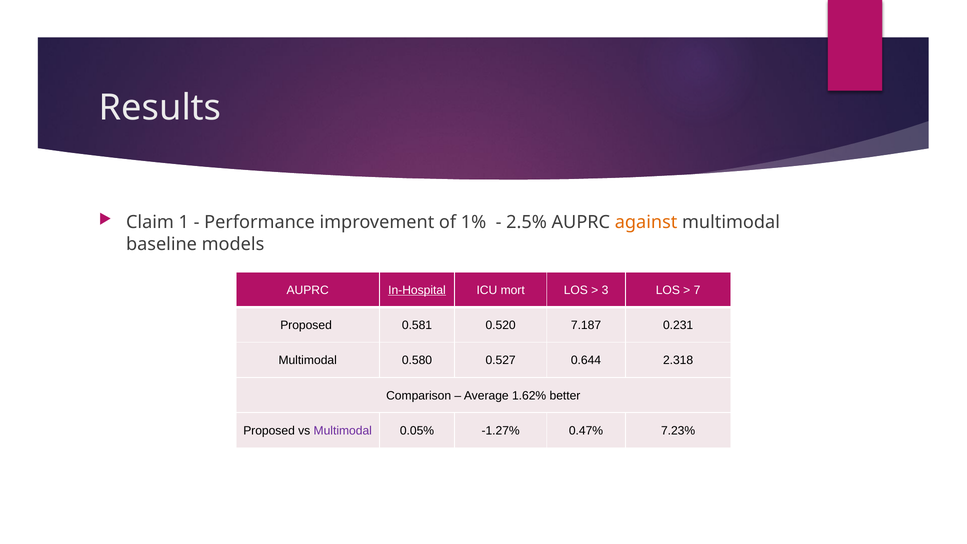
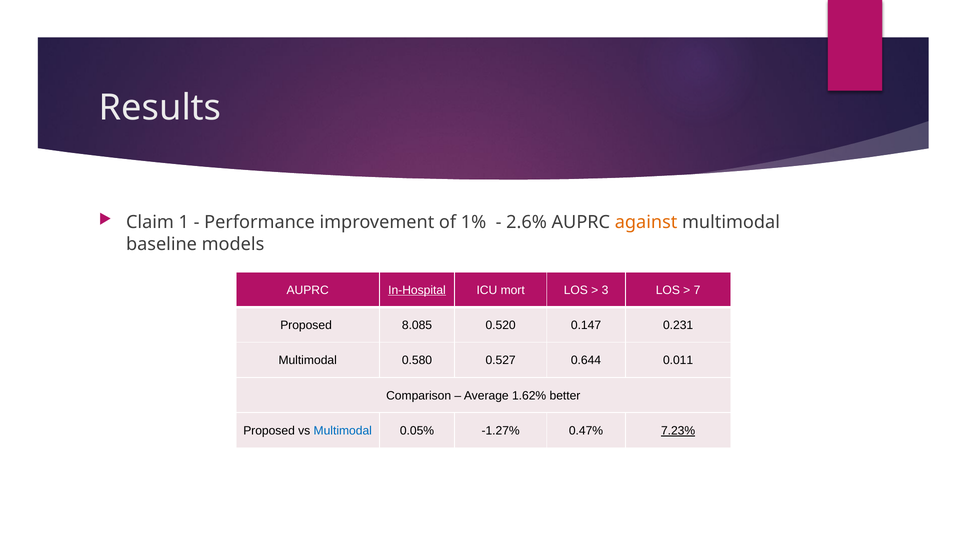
2.5%: 2.5% -> 2.6% (527, 222)
0.581: 0.581 -> 8.085 (417, 325)
7.187: 7.187 -> 0.147 (586, 325)
2.318: 2.318 -> 0.011 (678, 360)
Multimodal colour: purple -> blue (343, 431)
7.23% underline: none -> present (678, 431)
